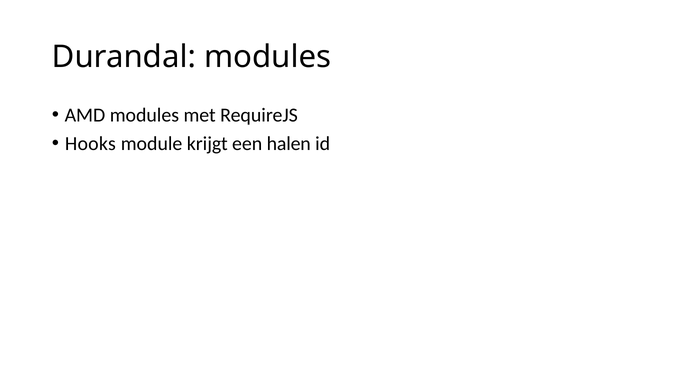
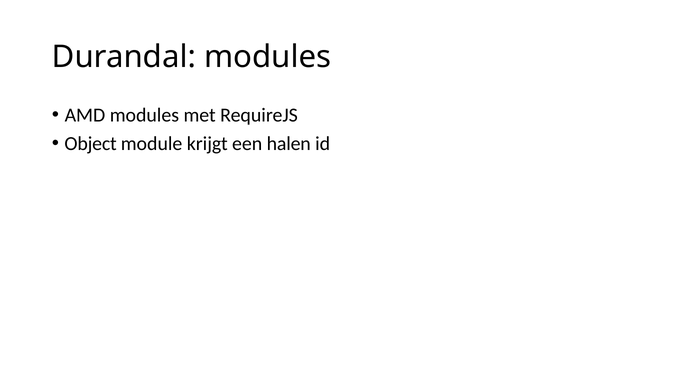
Hooks: Hooks -> Object (91, 144)
